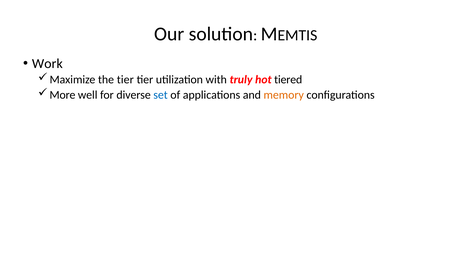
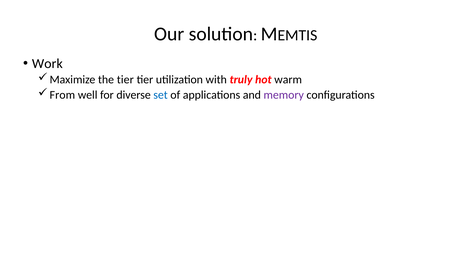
tiered: tiered -> warm (288, 80)
More: More -> From (62, 95)
memory colour: orange -> purple (284, 95)
